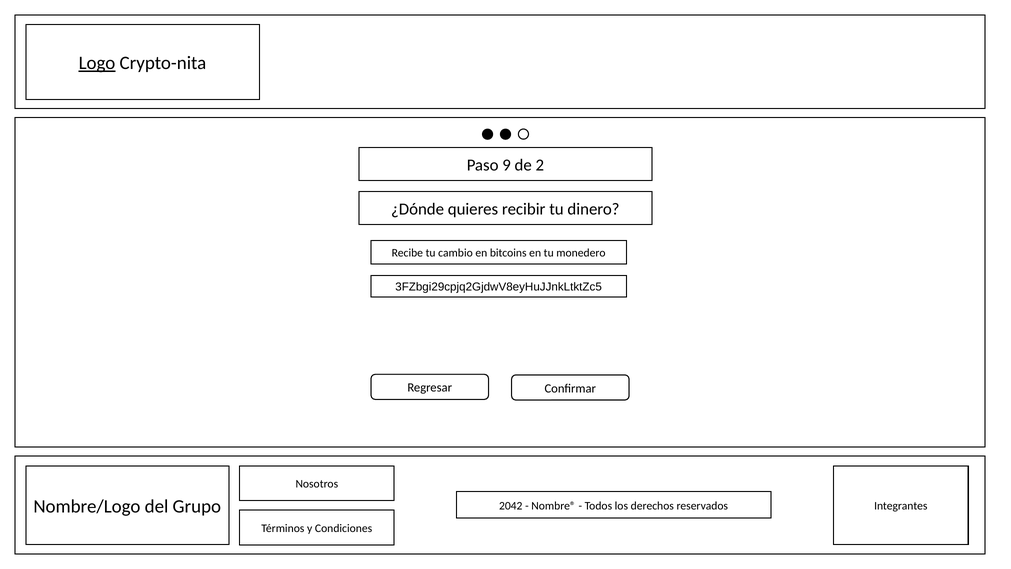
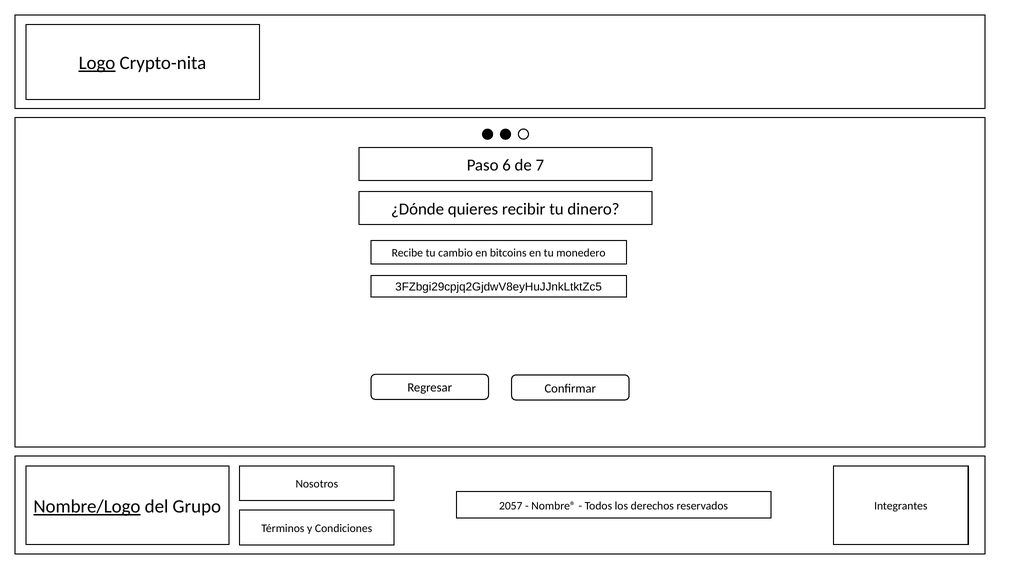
9: 9 -> 6 (507, 165)
2: 2 -> 7 (540, 165)
Nombre/Logo underline: none -> present (87, 506)
2042: 2042 -> 2057 (511, 505)
